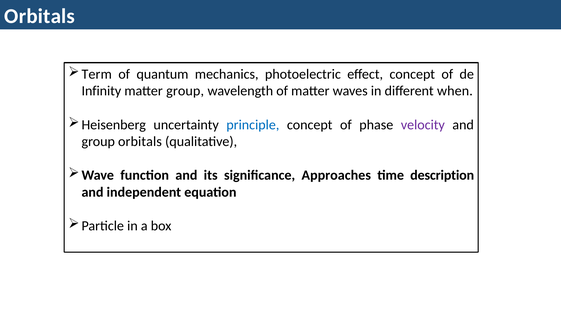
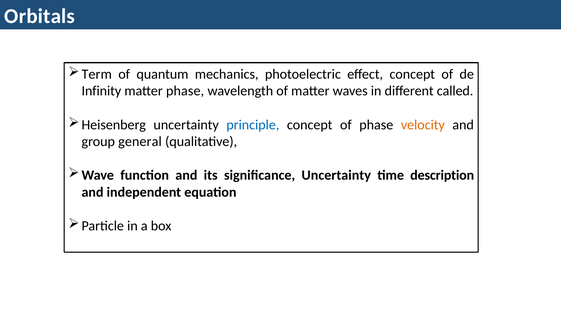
matter group: group -> phase (185, 91)
when: when -> called (455, 91)
velocity colour: purple -> orange (423, 125)
group orbitals: orbitals -> general (140, 141)
significance Approaches: Approaches -> Uncertainty (336, 175)
